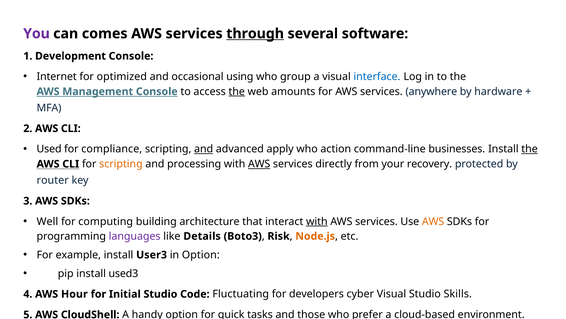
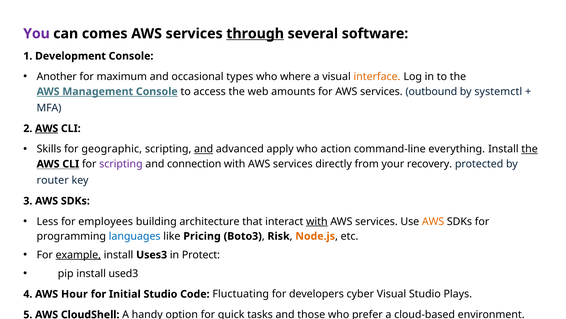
Internet: Internet -> Another (57, 77)
optimized: optimized -> maximum (122, 77)
using: using -> types (240, 77)
group: group -> where (296, 77)
interface colour: blue -> orange (377, 77)
the underline: present -> none (237, 91)
anywhere: anywhere -> outbound (431, 91)
hardware: hardware -> systemctl (498, 91)
AWS underline: none -> present (47, 128)
Used: Used -> Skills (49, 149)
compliance: compliance -> geographic (112, 149)
businesses: businesses -> everything (457, 149)
scripting colour: orange -> purple (121, 164)
processing: processing -> connection (194, 164)
AWS underline: present -> none (259, 164)
Well: Well -> Less (47, 221)
computing: computing -> employees (106, 221)
languages colour: purple -> blue (135, 236)
Details: Details -> Pricing (202, 236)
example underline: none -> present (78, 254)
User3: User3 -> Uses3 (152, 254)
in Option: Option -> Protect (201, 254)
Skills: Skills -> Plays (458, 294)
